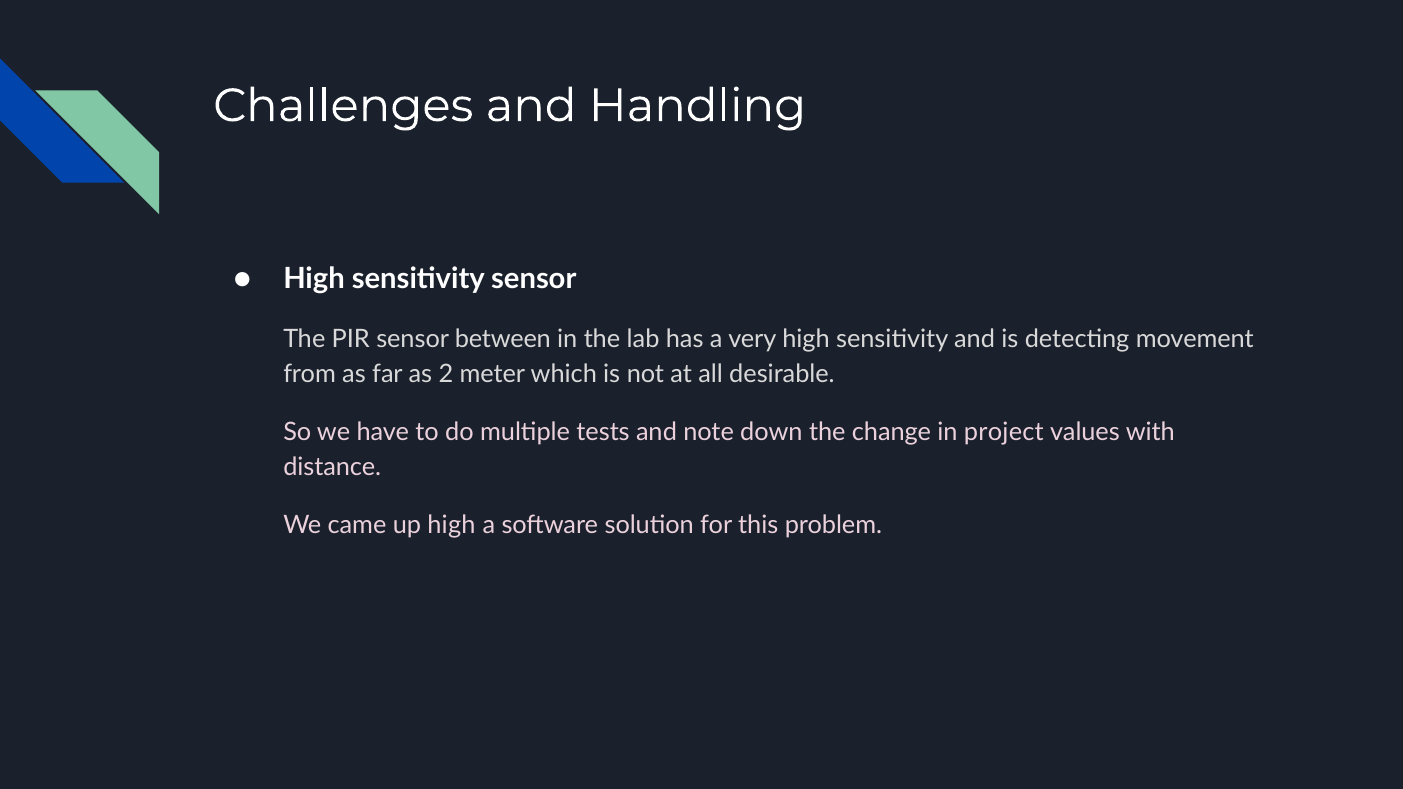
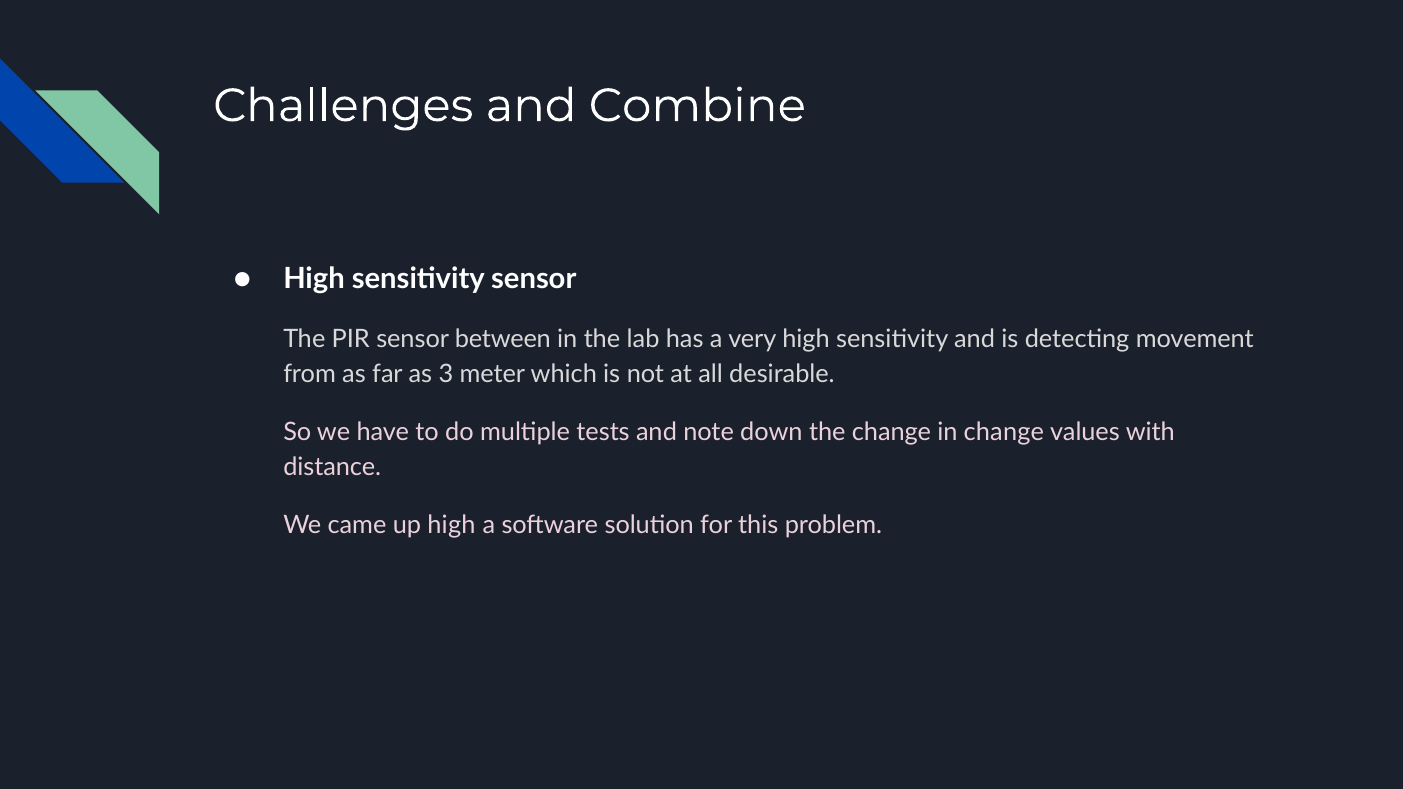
Handling: Handling -> Combine (697, 106)
2: 2 -> 3 (446, 374)
in project: project -> change (1004, 433)
